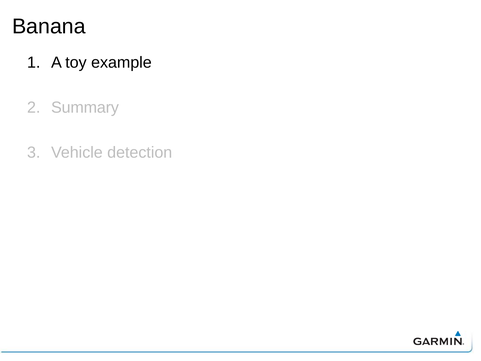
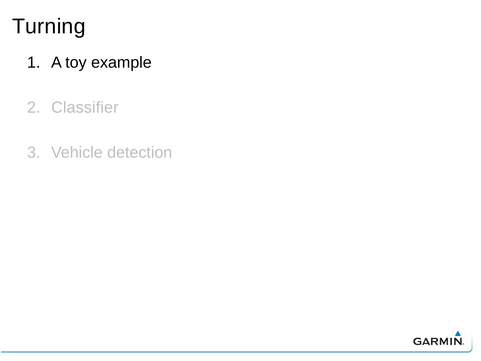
Banana: Banana -> Turning (49, 26)
Summary: Summary -> Classifier (85, 108)
